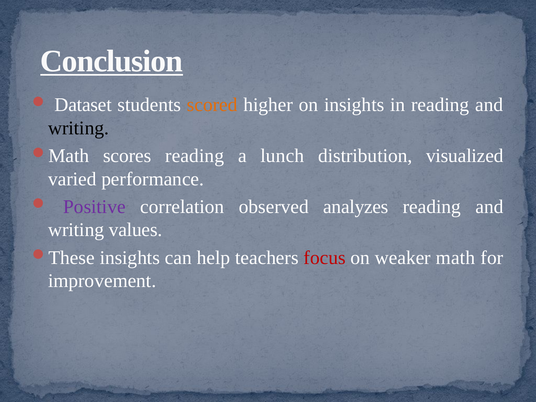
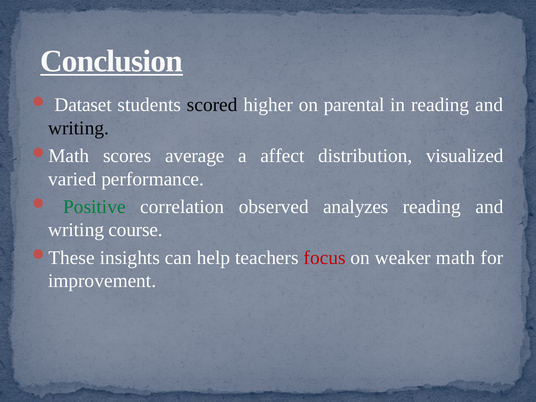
scored colour: orange -> black (212, 105)
on insights: insights -> parental (354, 105)
scores reading: reading -> average (195, 156)
lunch: lunch -> affect (282, 156)
Positive colour: purple -> green (94, 207)
values: values -> course (136, 230)
